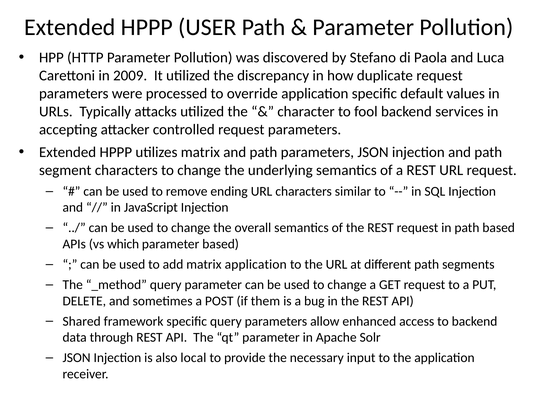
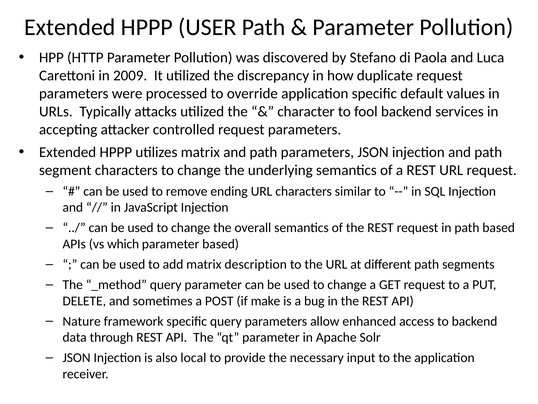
matrix application: application -> description (256, 264)
them: them -> make (266, 301)
Shared: Shared -> Nature (82, 321)
